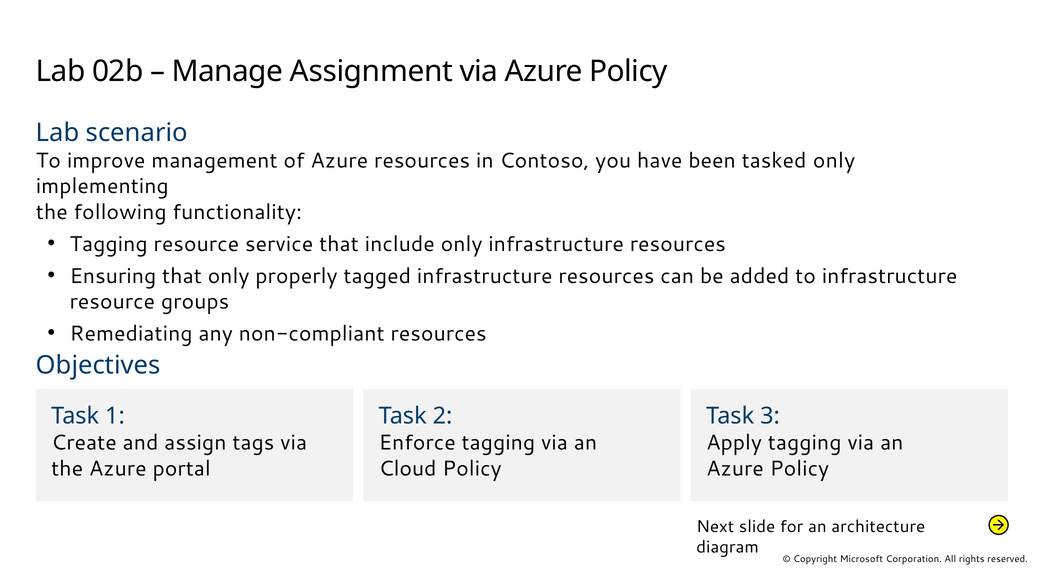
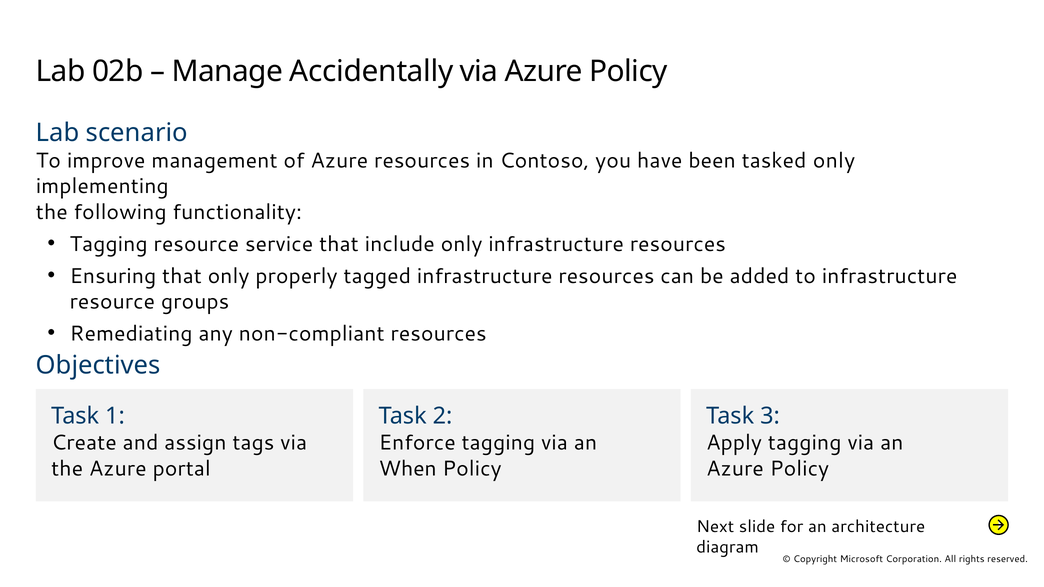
Assignment: Assignment -> Accidentally (371, 71)
Cloud: Cloud -> When (408, 469)
